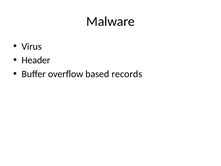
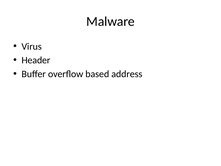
records: records -> address (127, 74)
